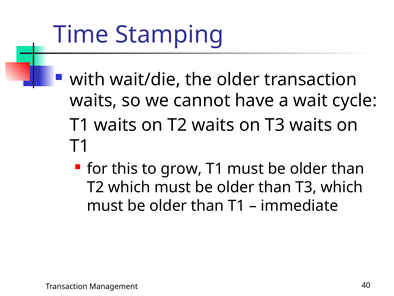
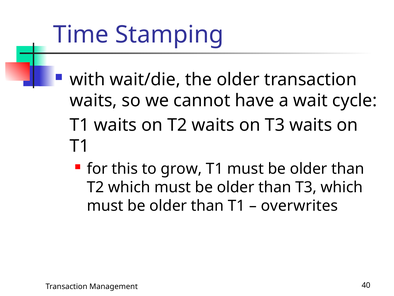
immediate: immediate -> overwrites (299, 205)
